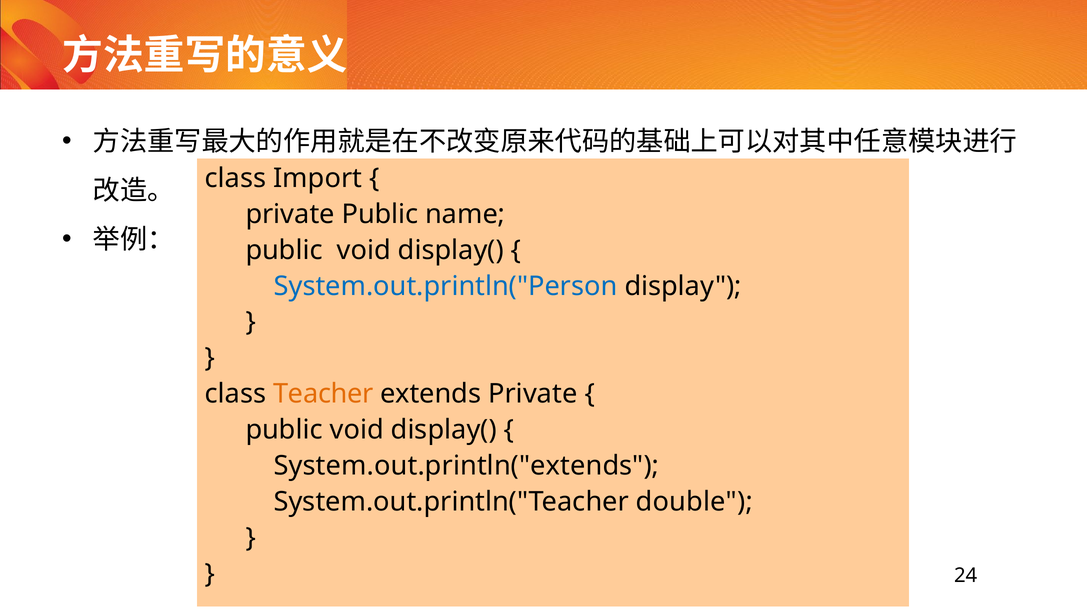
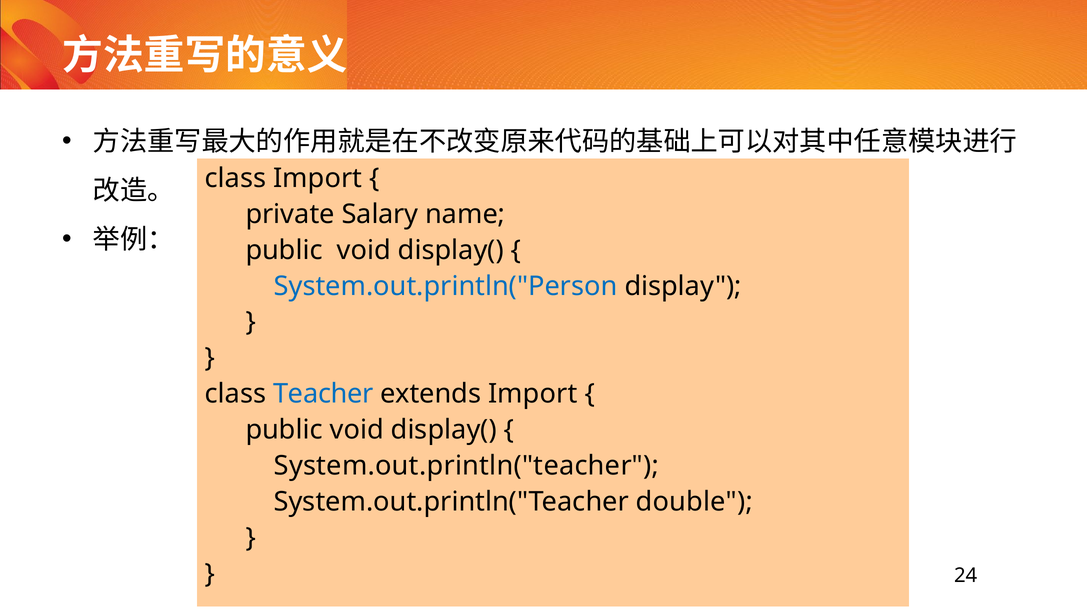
private Public: Public -> Salary (380, 214)
Teacher colour: orange -> blue (323, 394)
extends Private: Private -> Import (533, 394)
System.out.println("extends: System.out.println("extends -> System.out.println("teacher (466, 466)
